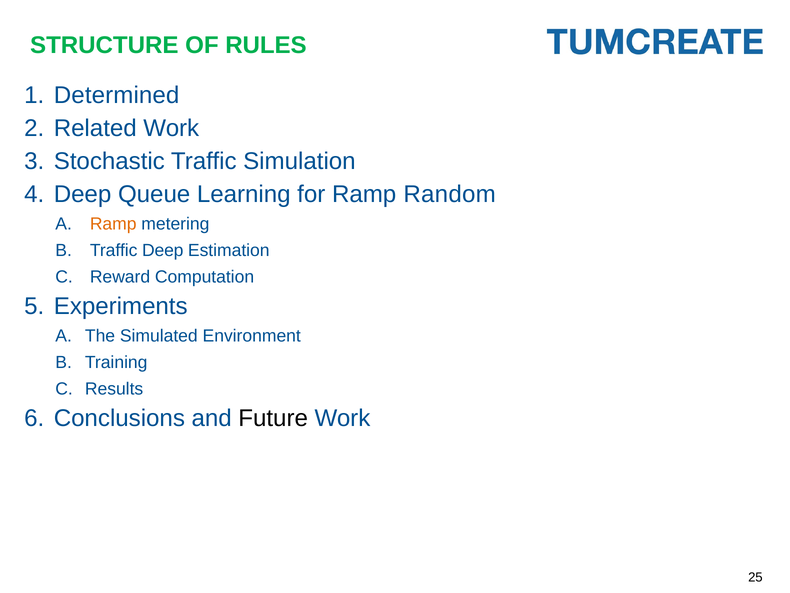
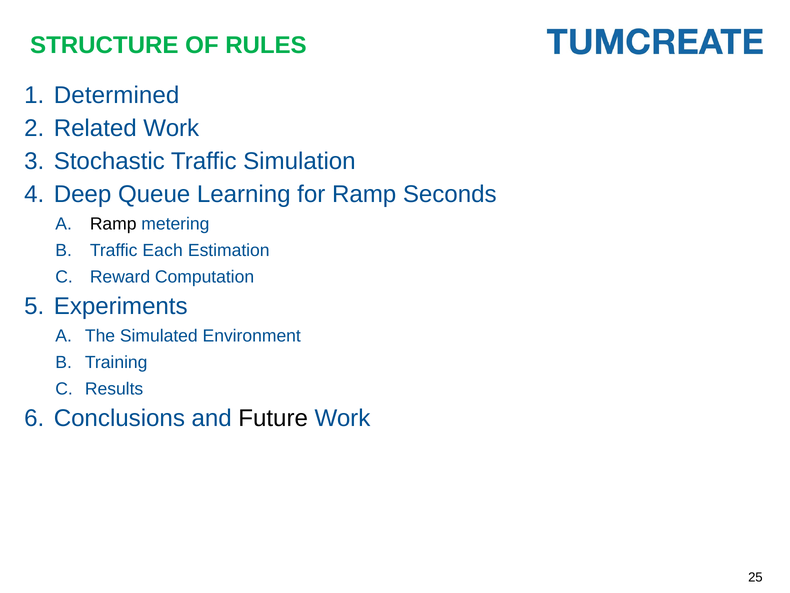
Random: Random -> Seconds (450, 194)
Ramp colour: orange -> black (113, 224)
Traffic Deep: Deep -> Each (163, 250)
